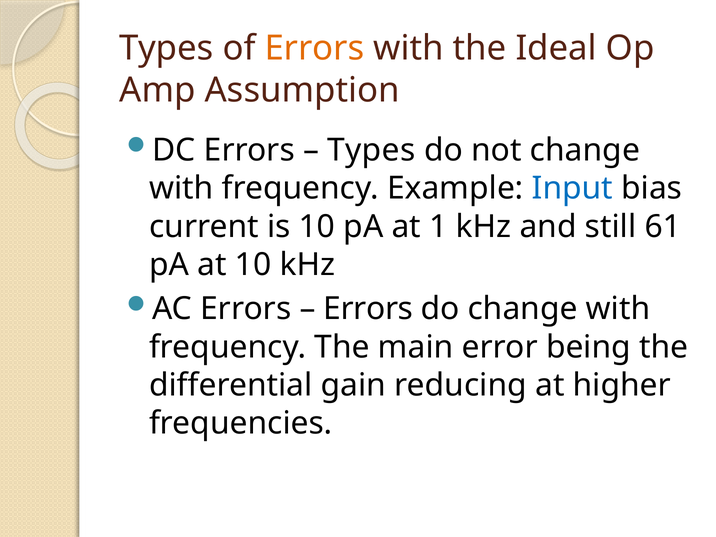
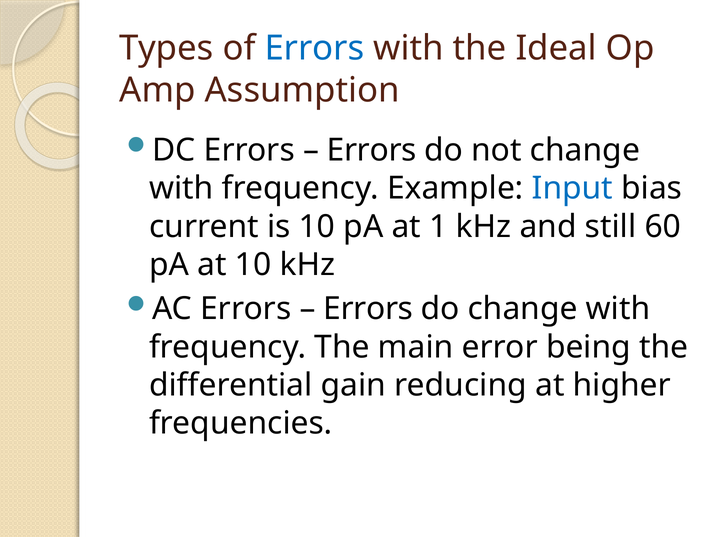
Errors colour: orange -> blue (315, 48)
Types: Types -> Errors (372, 150)
61: 61 -> 60 (663, 227)
